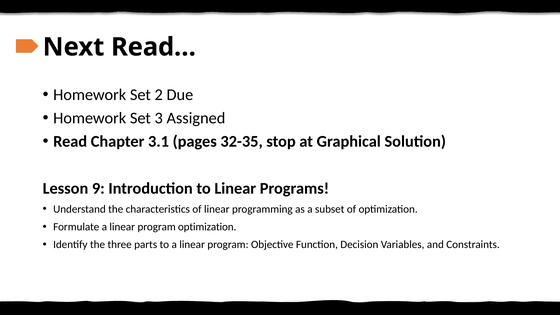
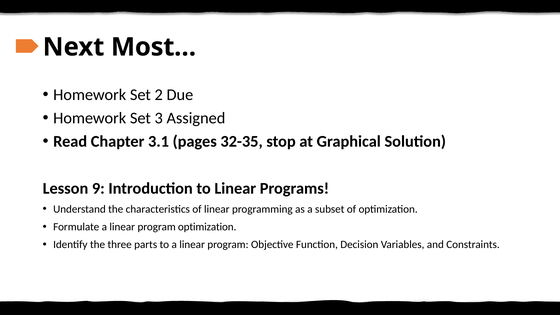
Read…: Read… -> Most… (154, 47)
